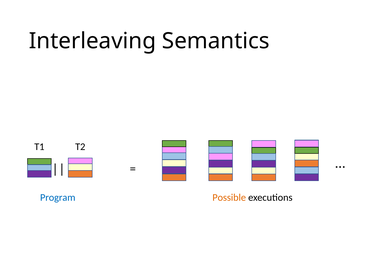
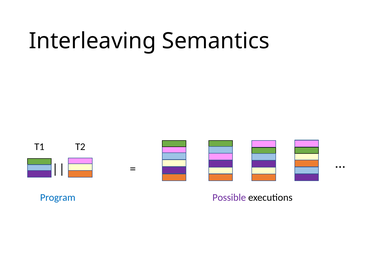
Possible colour: orange -> purple (229, 198)
